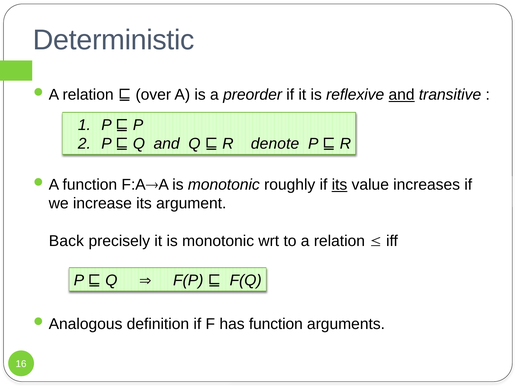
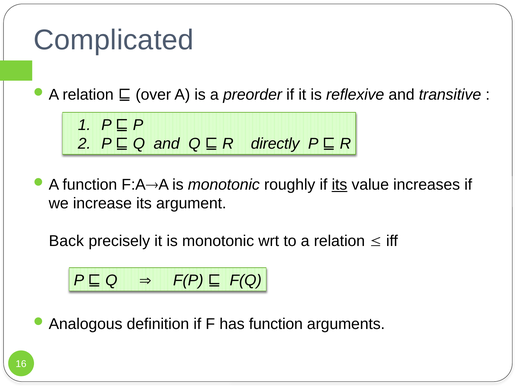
Deterministic: Deterministic -> Complicated (114, 40)
and underline: present -> none (402, 95)
denote: denote -> directly (275, 144)
